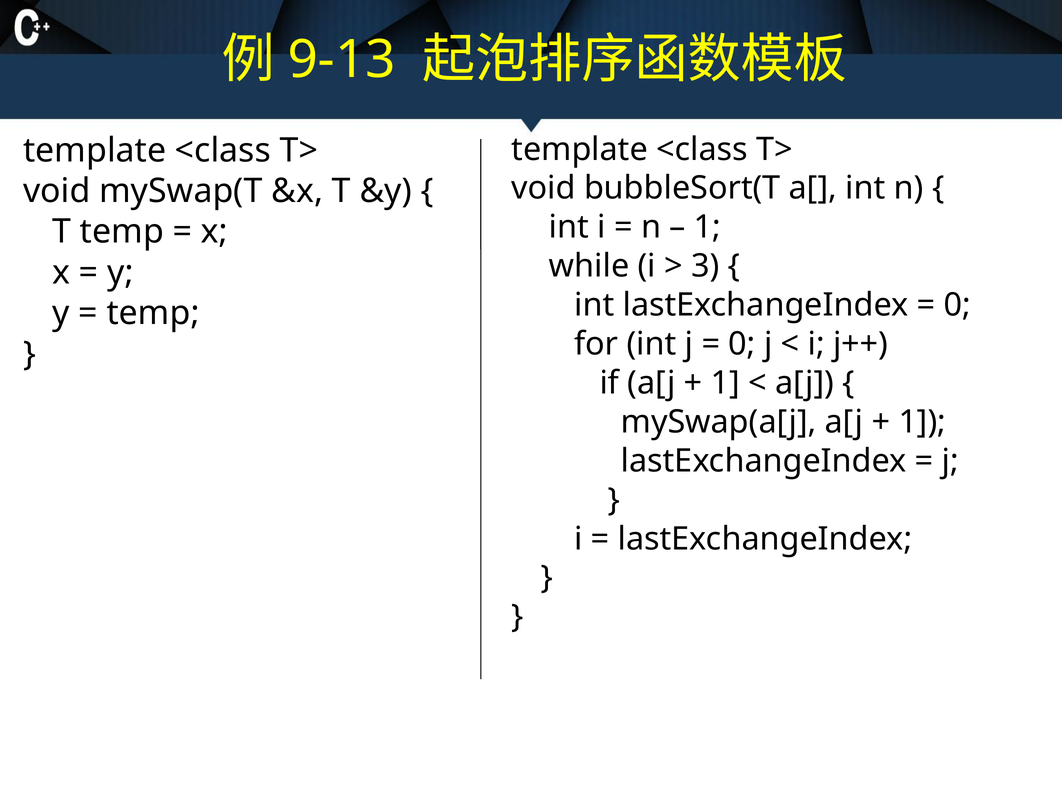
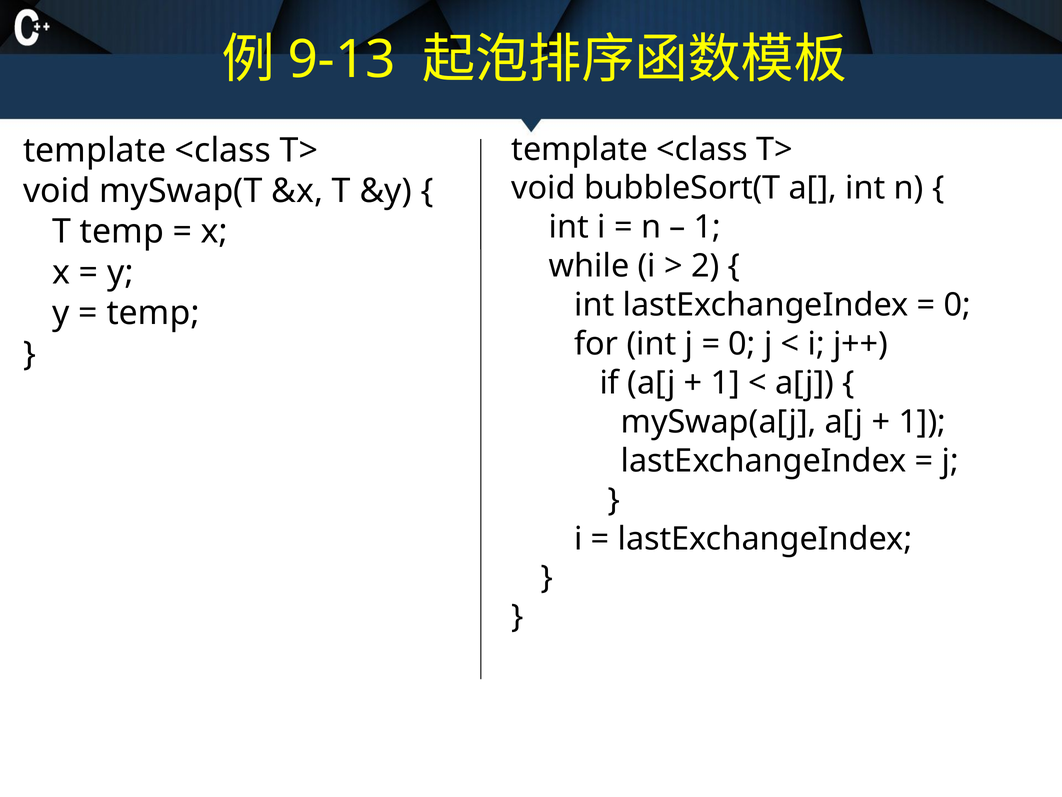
3: 3 -> 2 (705, 266)
